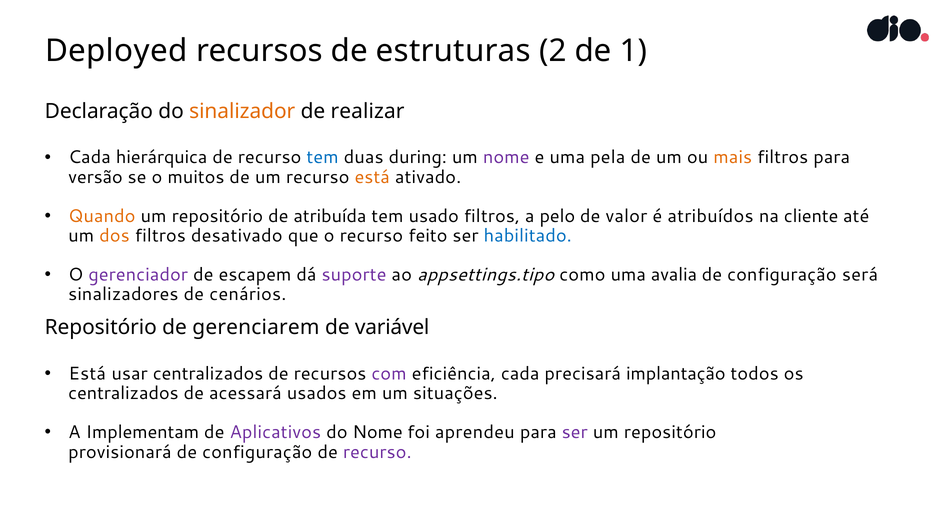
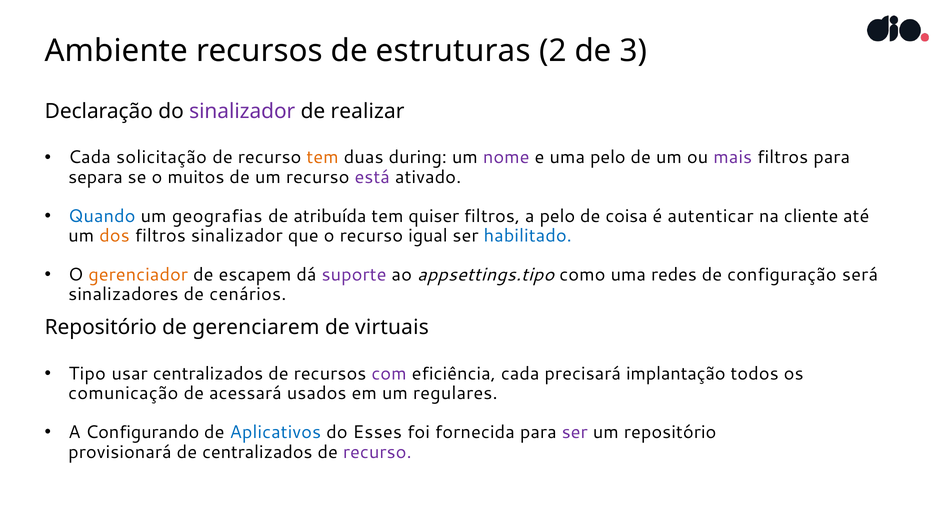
Deployed: Deployed -> Ambiente (116, 51)
1: 1 -> 3 (633, 51)
sinalizador colour: orange -> purple (242, 111)
hierárquica: hierárquica -> solicitação (161, 157)
tem colour: blue -> orange (323, 157)
uma pela: pela -> pelo (608, 157)
mais colour: orange -> purple (733, 157)
versão: versão -> separa (96, 177)
está colour: orange -> purple (372, 177)
Quando colour: orange -> blue (102, 216)
repositório: repositório -> geografias (217, 216)
usado: usado -> quiser (434, 216)
valor: valor -> coisa (627, 216)
atribuídos: atribuídos -> autenticar (711, 216)
filtros desativado: desativado -> sinalizador (237, 236)
feito: feito -> igual (428, 236)
gerenciador colour: purple -> orange (138, 274)
avalia: avalia -> redes (674, 274)
variável: variável -> virtuais (392, 327)
Está: Está -> Tipo (87, 373)
centralizados: centralizados -> comunicação (123, 393)
situações: situações -> regulares (455, 393)
Implementam: Implementam -> Configurando (142, 432)
Aplicativos colour: purple -> blue (275, 432)
do Nome: Nome -> Esses (377, 432)
aprendeu: aprendeu -> fornecida (475, 432)
configuração: configuração -> centralizados (257, 451)
